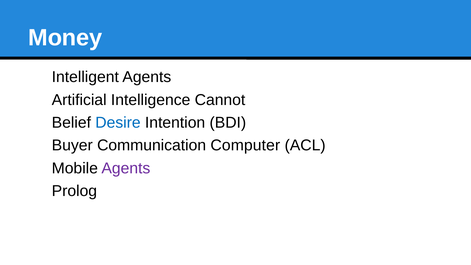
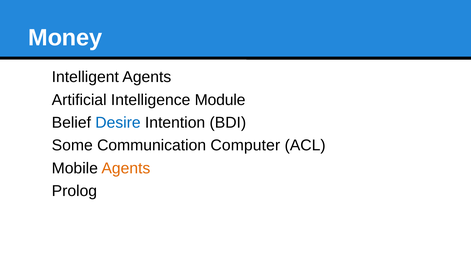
Cannot: Cannot -> Module (220, 100)
Buyer: Buyer -> Some (72, 145)
Agents colour: purple -> orange (126, 168)
